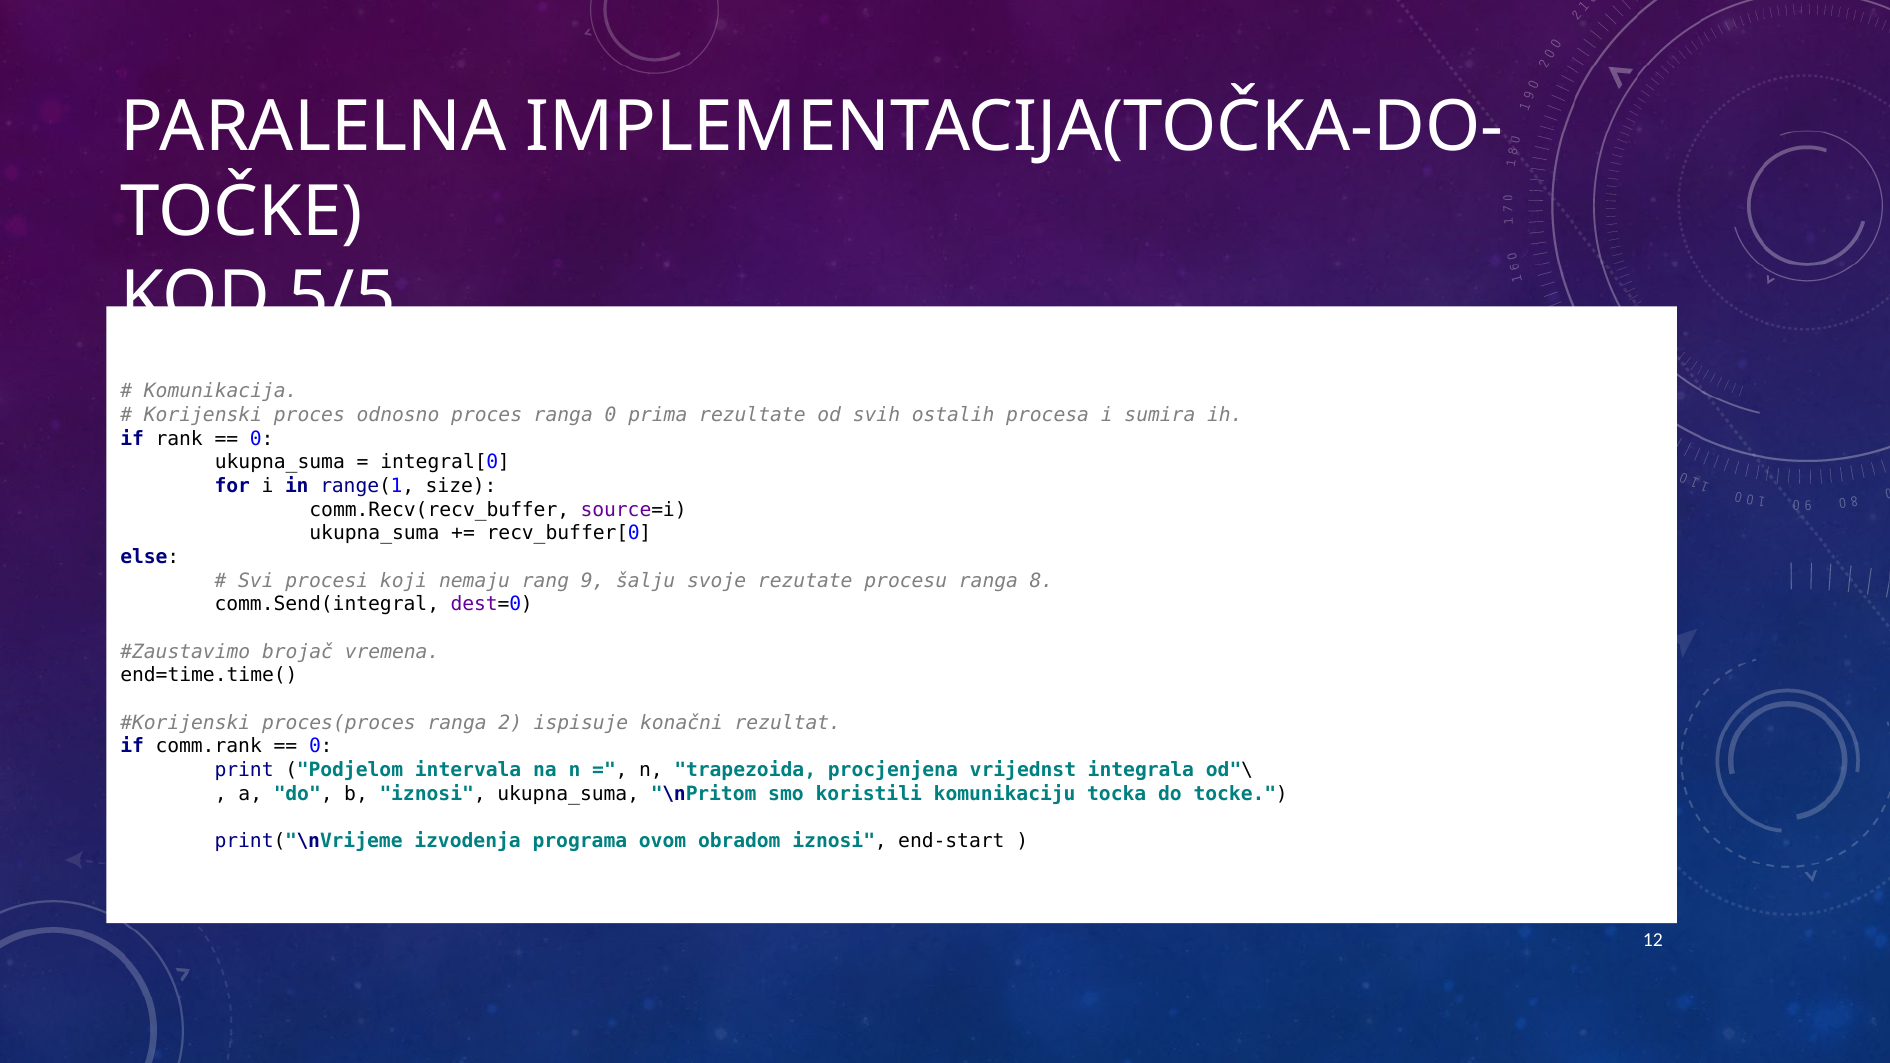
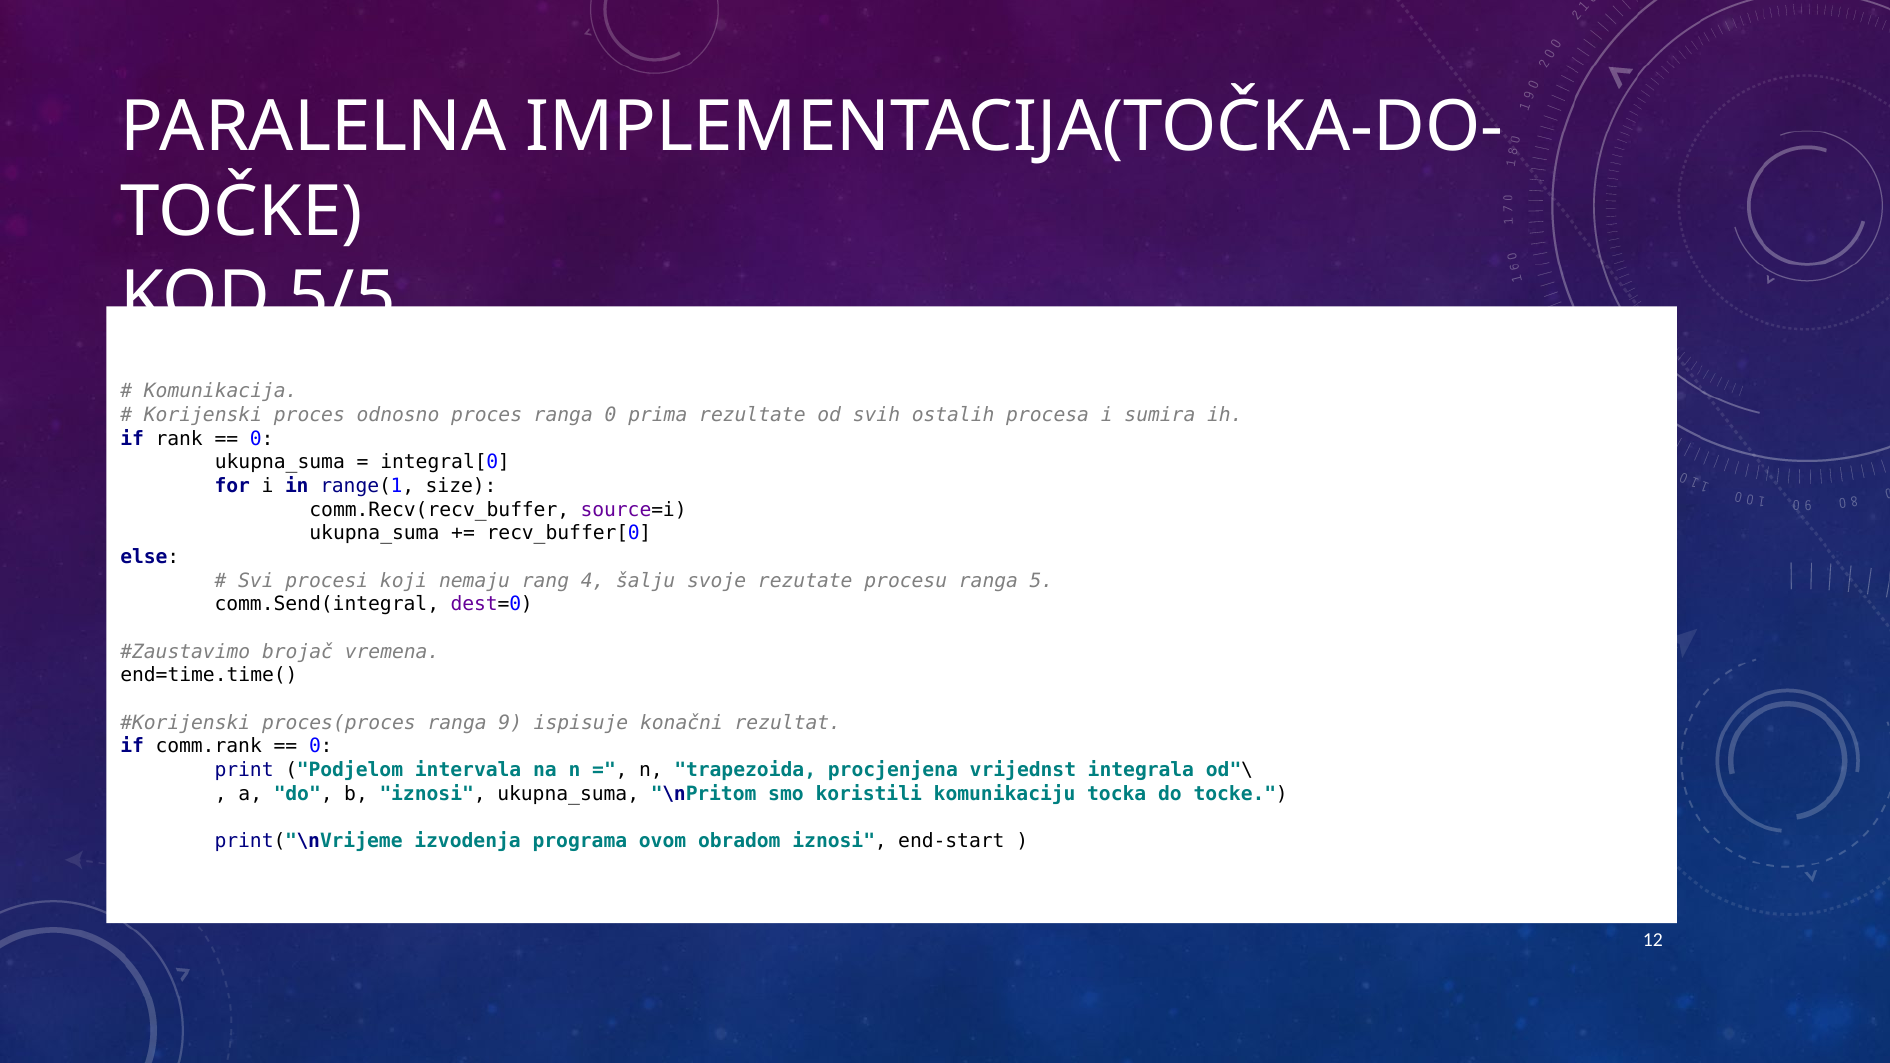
9: 9 -> 4 (593, 581)
8: 8 -> 5 (1041, 581)
2: 2 -> 9 (510, 723)
